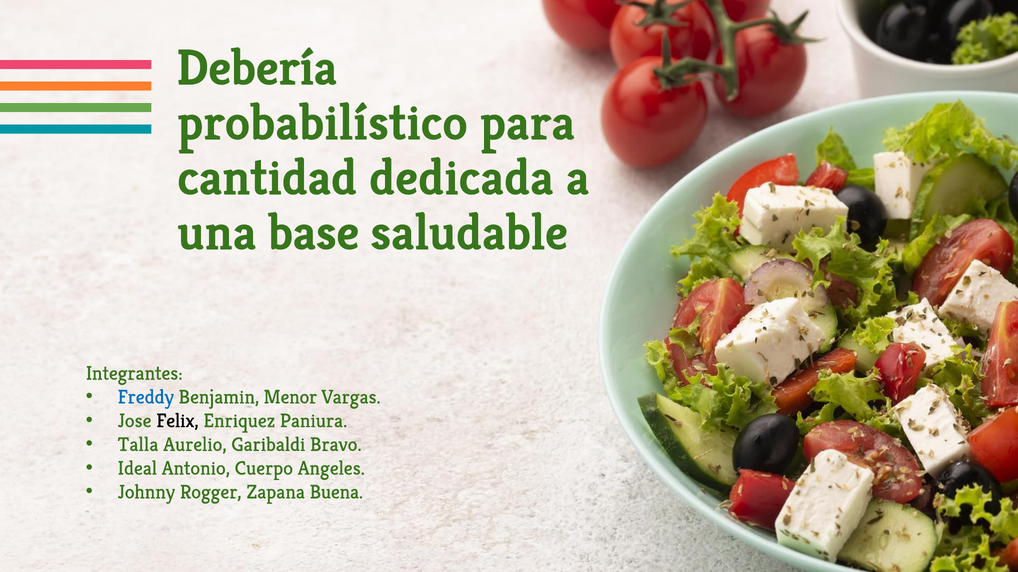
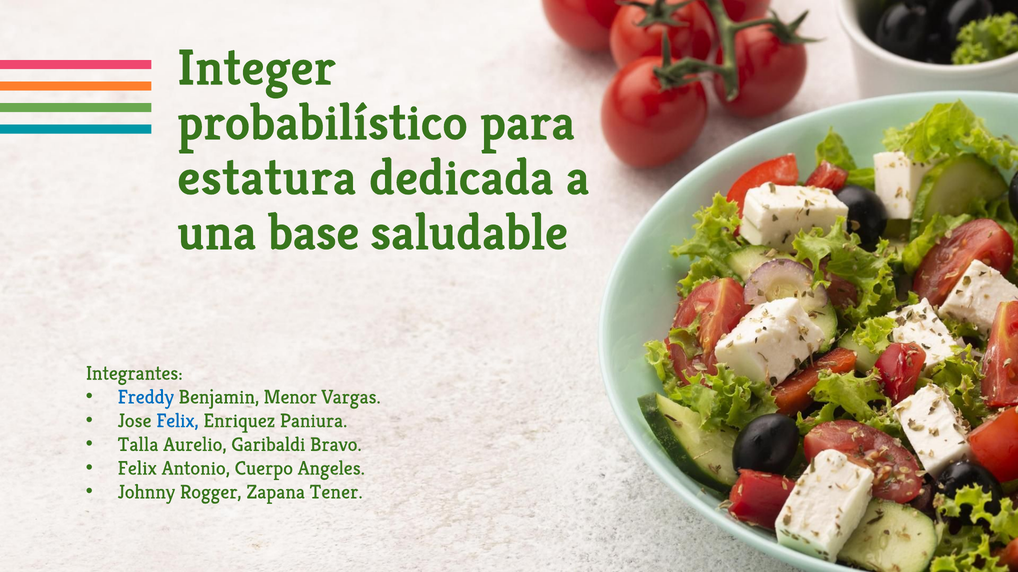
Debería: Debería -> Integer (256, 68)
cantidad: cantidad -> estatura (267, 178)
Felix colour: black -> blue (177, 421)
Ideal: Ideal -> Felix (137, 469)
Buena: Buena -> Tener (336, 492)
